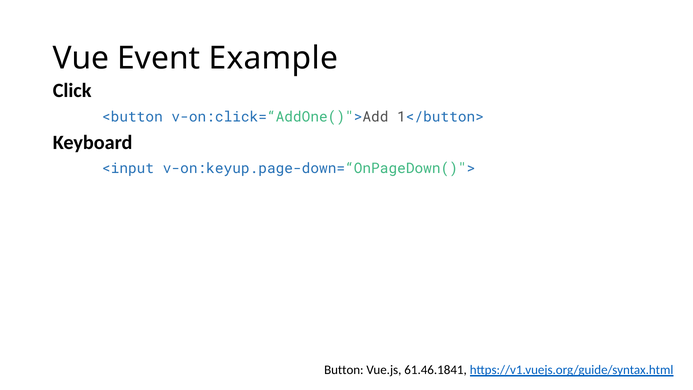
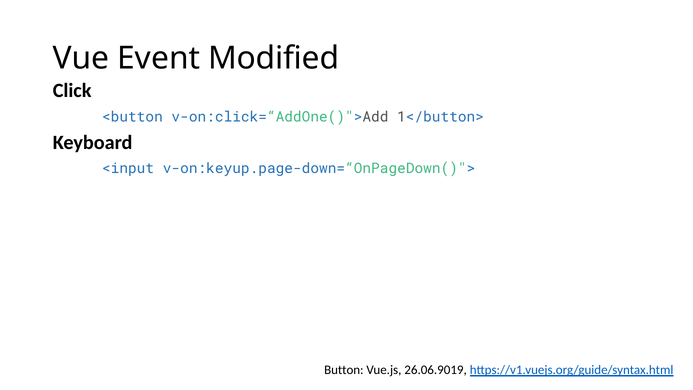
Example: Example -> Modified (274, 58)
61.46.1841: 61.46.1841 -> 26.06.9019 (436, 370)
